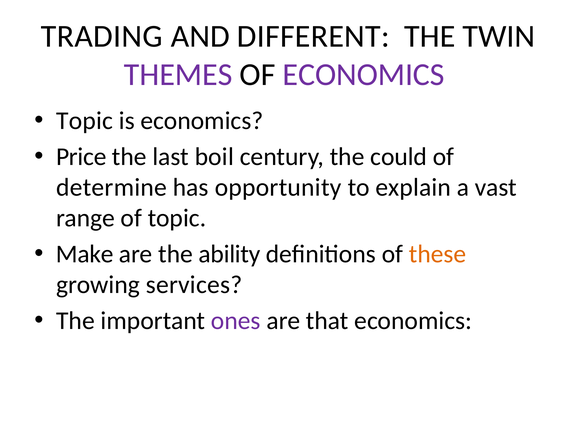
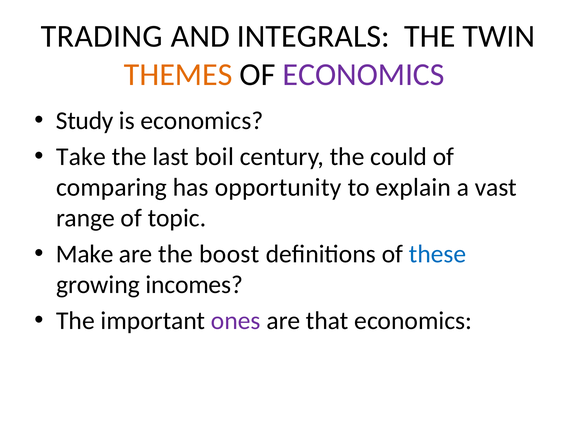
DIFFERENT: DIFFERENT -> INTEGRALS (313, 36)
THEMES colour: purple -> orange (178, 75)
Topic: Topic -> Study (85, 121)
Price: Price -> Take (81, 157)
determine: determine -> comparing (112, 187)
ability: ability -> boost (229, 254)
these colour: orange -> blue (438, 254)
services: services -> incomes (194, 285)
